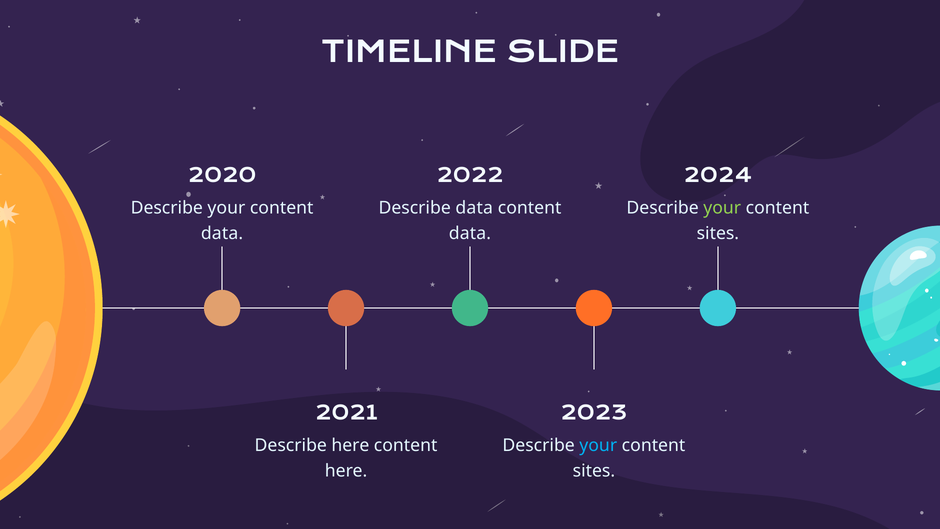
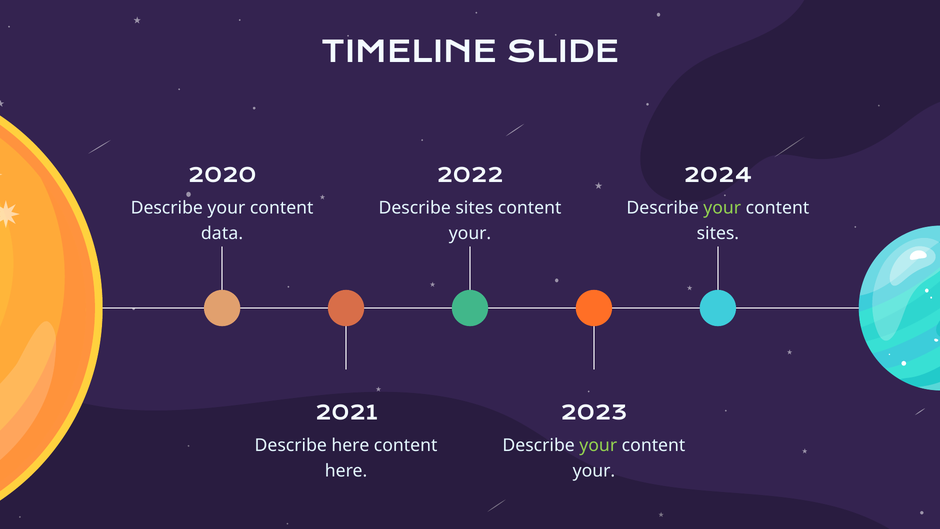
Describe data: data -> sites (474, 208)
data: data -> your (470, 233)
your colour: light blue -> light green (598, 445)
sites: sites -> your (594, 471)
